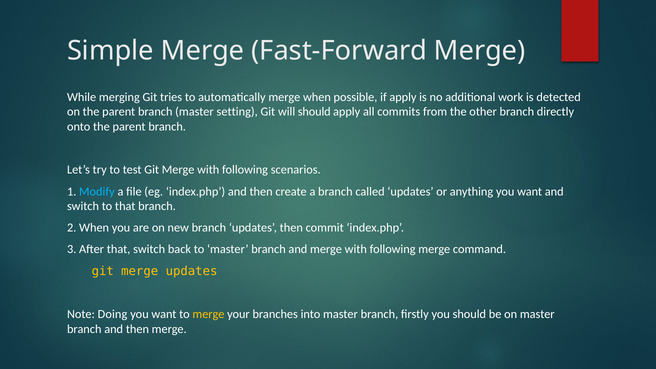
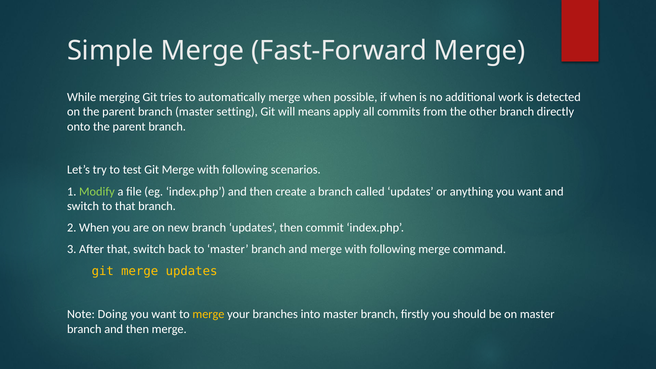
if apply: apply -> when (403, 97)
will should: should -> means (314, 112)
Modify colour: light blue -> light green (97, 191)
